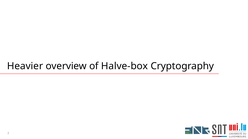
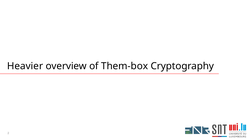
Halve-box: Halve-box -> Them-box (125, 66)
